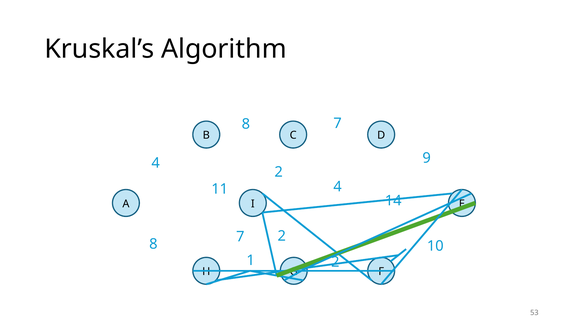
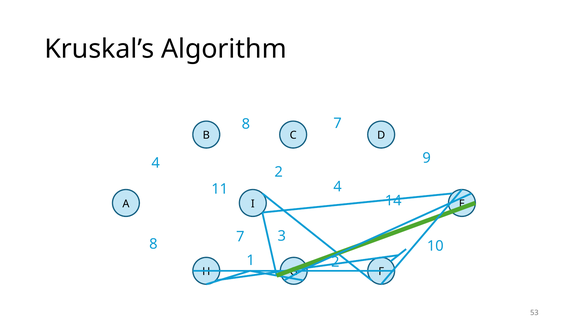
7 2: 2 -> 3 (282, 236)
